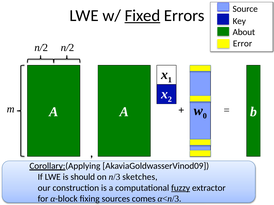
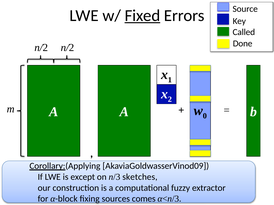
About: About -> Called (244, 32)
Error: Error -> Done (243, 44)
should: should -> except (83, 177)
fuzzy underline: present -> none (181, 188)
